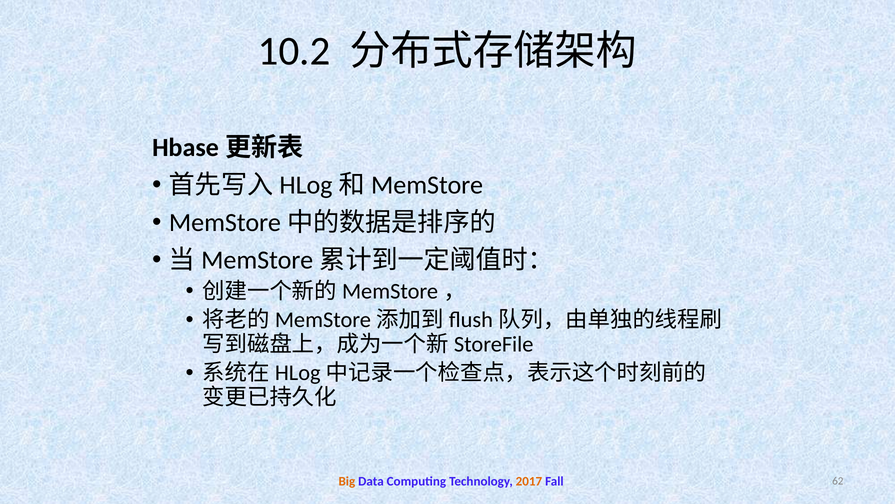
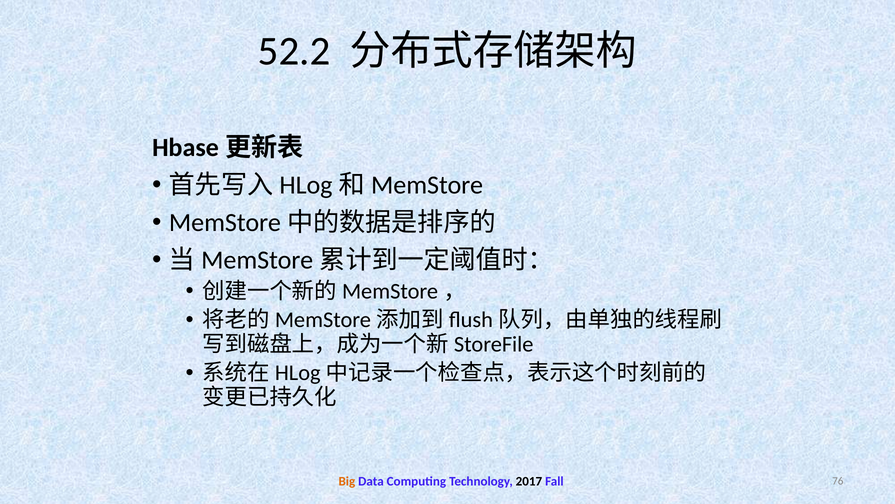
10.2: 10.2 -> 52.2 (294, 51)
2017 colour: orange -> black (529, 481)
62: 62 -> 76 (838, 481)
